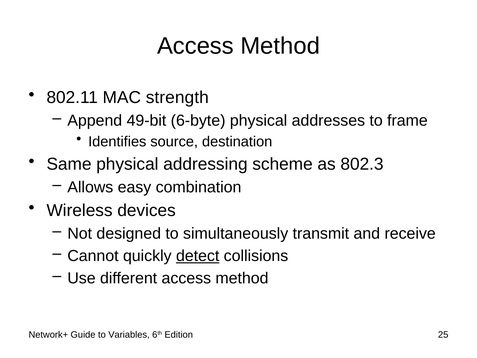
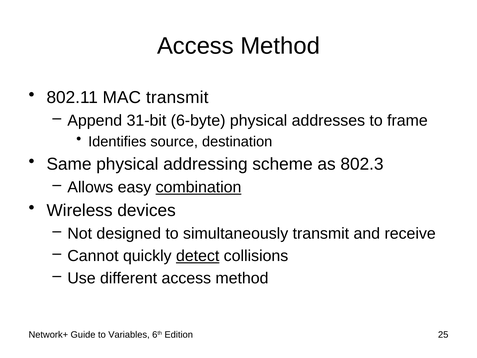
MAC strength: strength -> transmit (177, 97)
49-bit: 49-bit -> 31-bit (146, 120)
combination underline: none -> present (199, 187)
